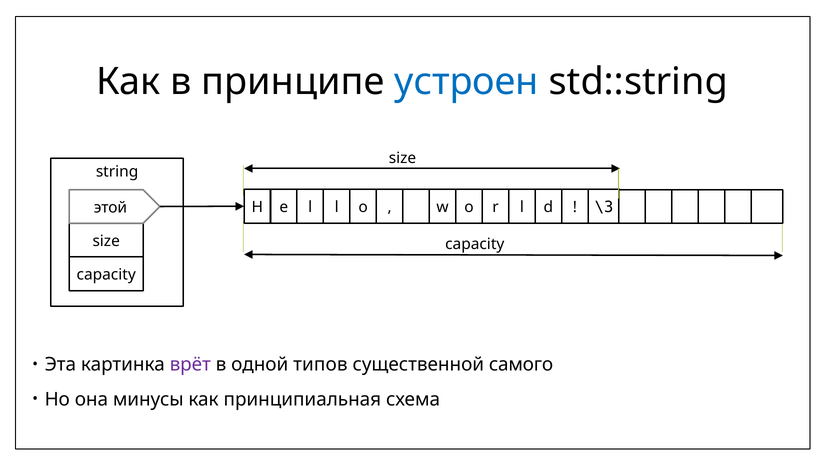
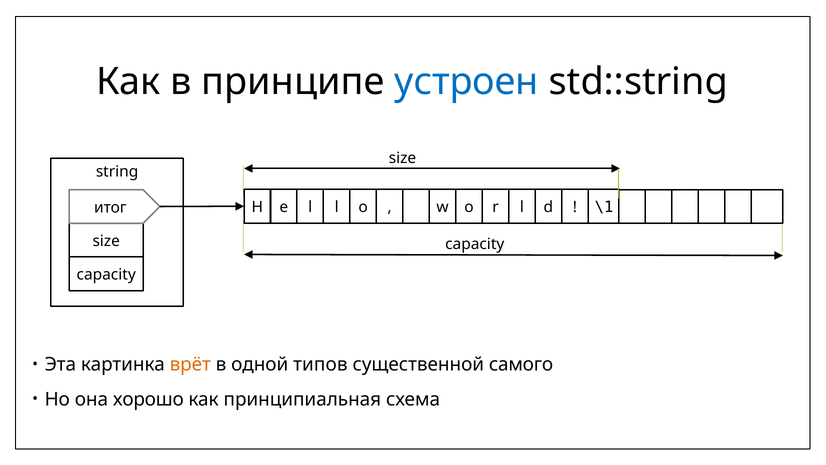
\3: \3 -> \1 (604, 207)
этой: этой -> итог (110, 207)
врёт colour: purple -> orange (190, 364)
минусы: минусы -> хорошо (148, 399)
